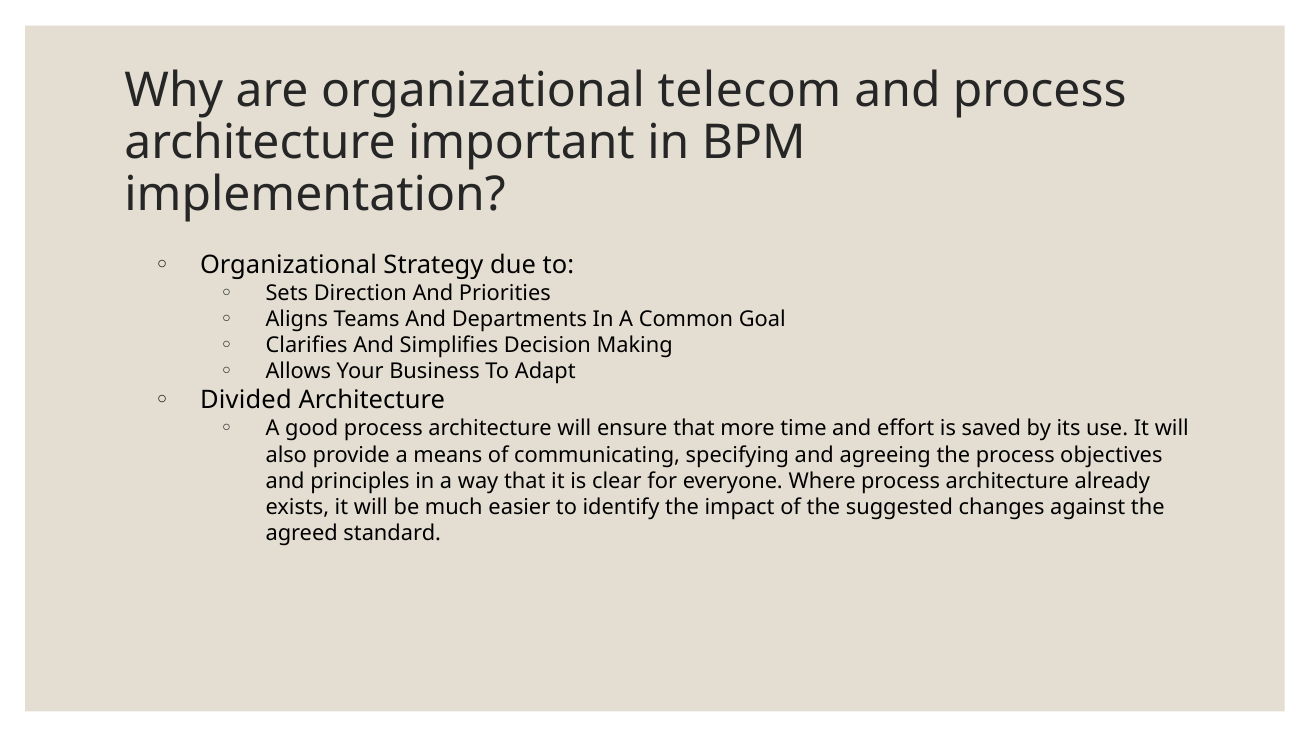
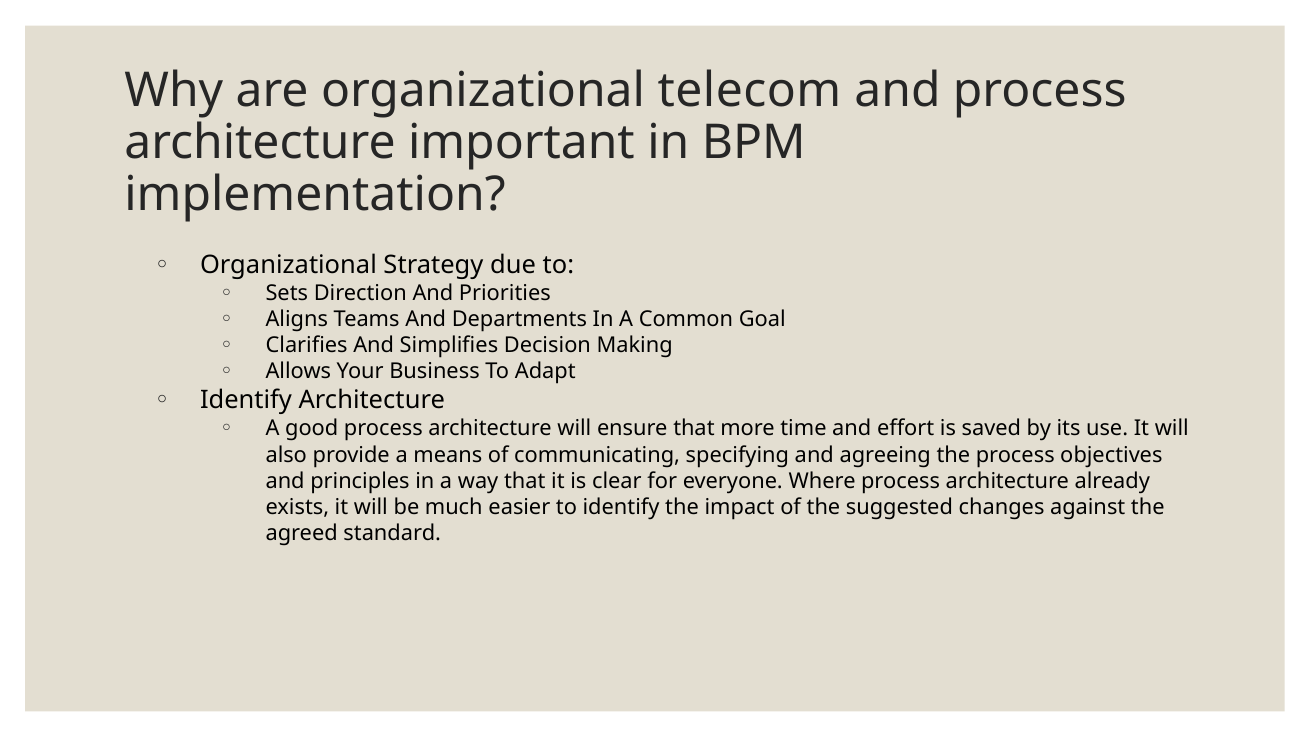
Divided: Divided -> Identify (246, 400)
